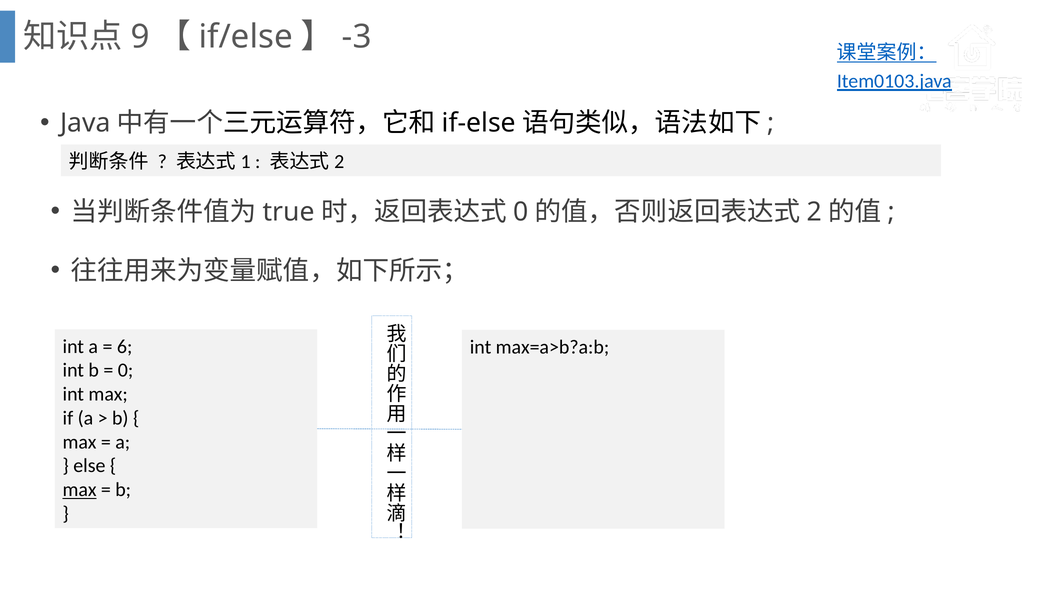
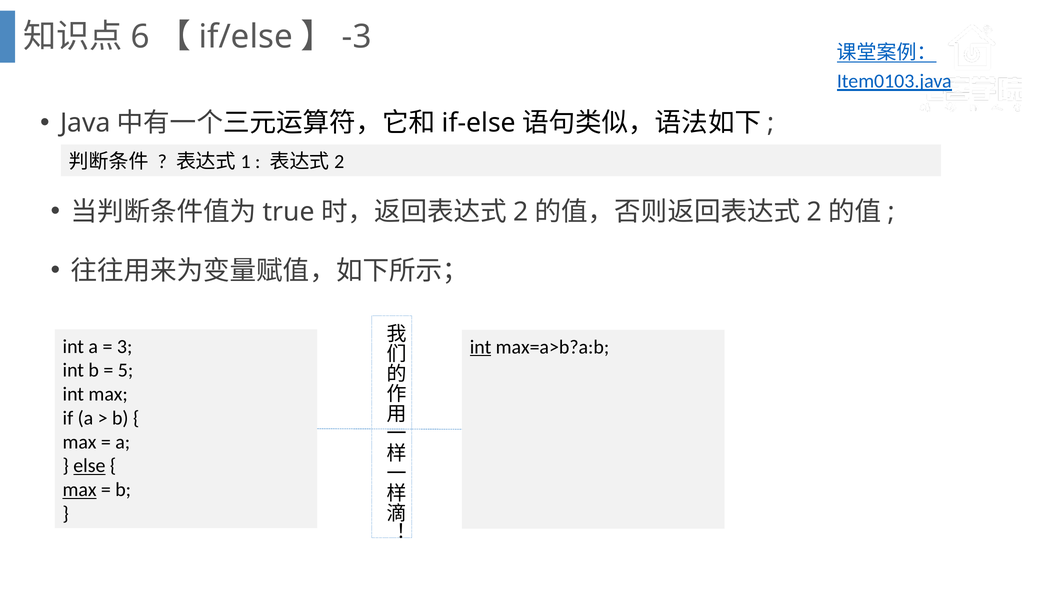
9: 9 -> 6 (140, 37)
0: 0 -> 2 (521, 212)
6: 6 -> 3 (125, 347)
int underline: none -> present (481, 347)
0: 0 -> 5 (126, 371)
else underline: none -> present (89, 466)
